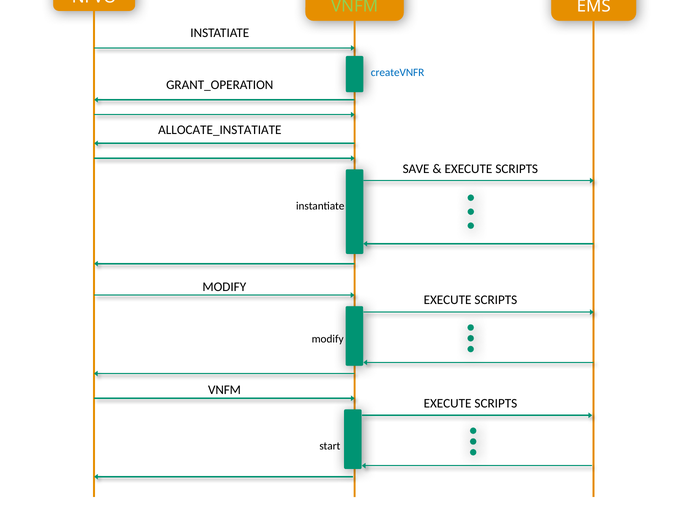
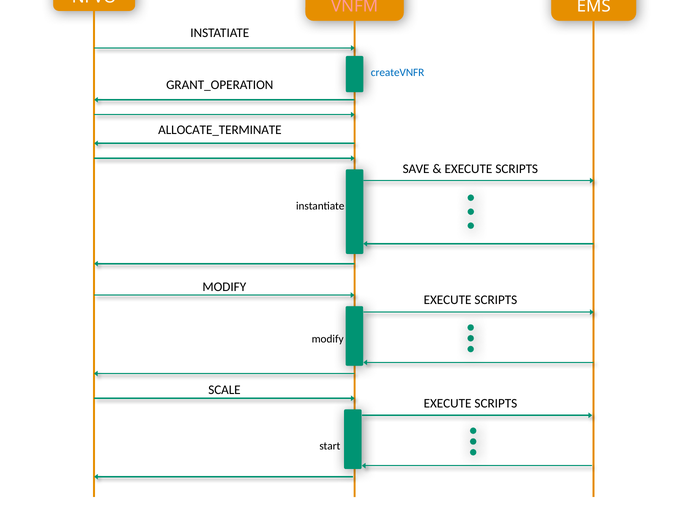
VNFM colour: light green -> pink (355, 6)
ALLOCATE_INSTATIATE: ALLOCATE_INSTATIATE -> ALLOCATE_TERMINATE (220, 130)
VNFM: VNFM -> SCALE (224, 390)
